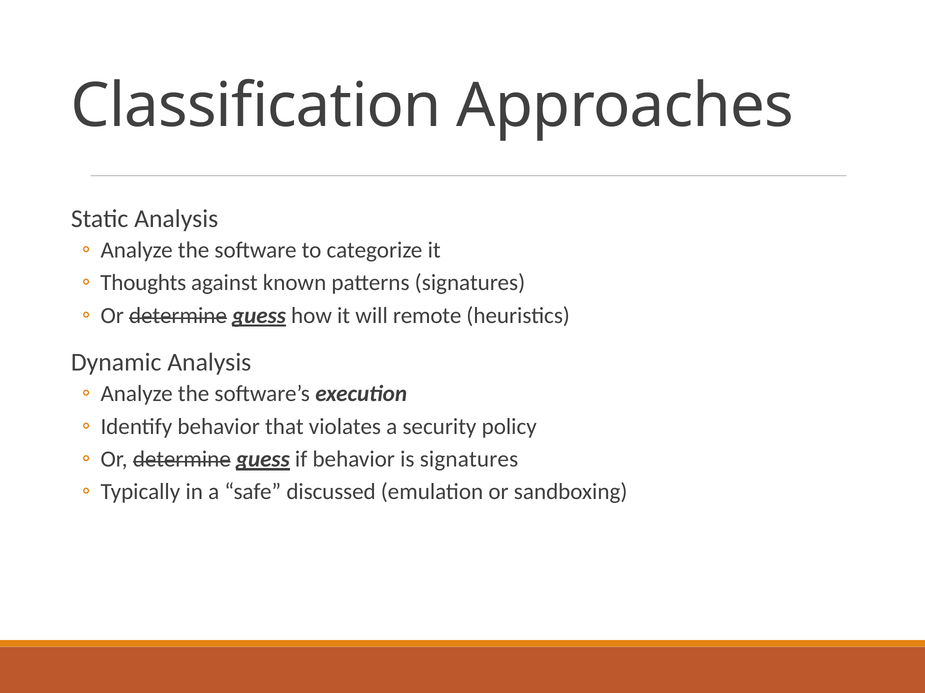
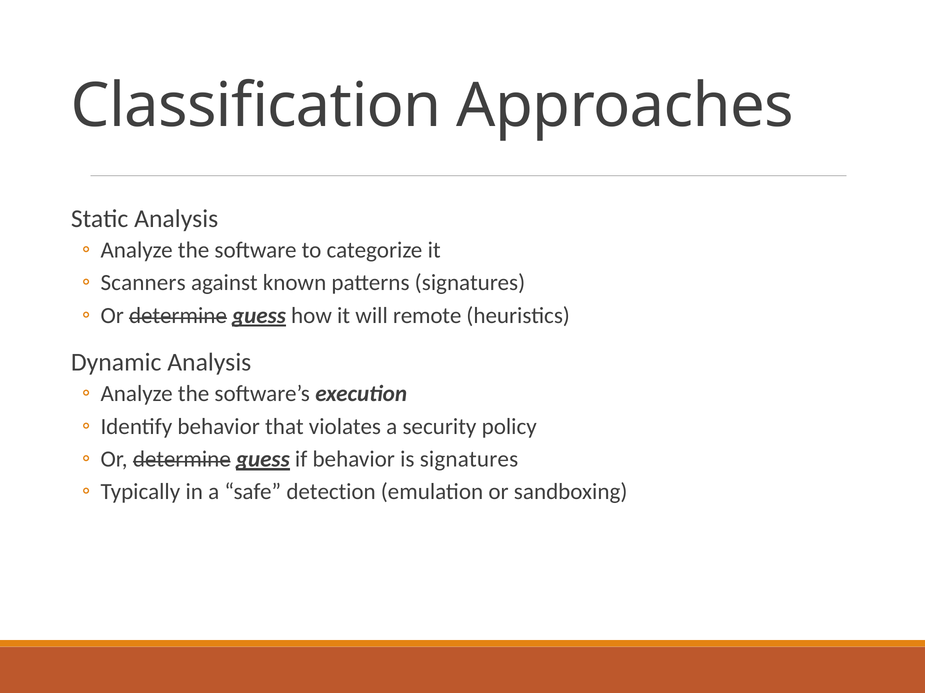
Thoughts: Thoughts -> Scanners (143, 283)
discussed: discussed -> detection (331, 492)
